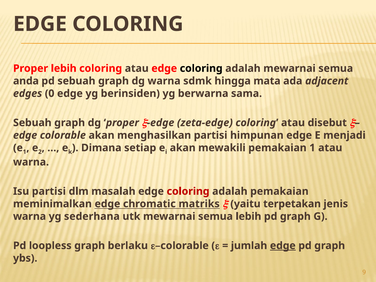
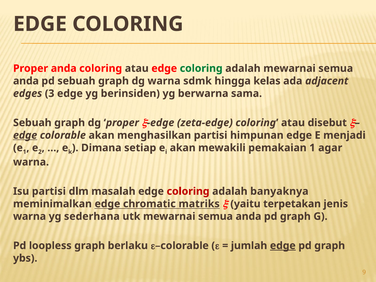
Proper lebih: lebih -> anda (64, 68)
coloring colour: black -> green (201, 68)
mata: mata -> kelas (267, 81)
0: 0 -> 3 (50, 93)
edge underline: none -> present (25, 135)
1 atau: atau -> agar (330, 148)
adalah pemakaian: pemakaian -> banyaknya (279, 191)
utk mewarnai semua lebih: lebih -> anda (248, 216)
